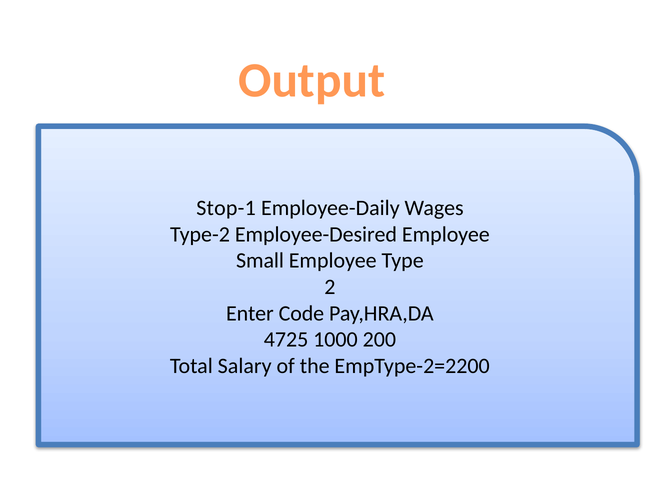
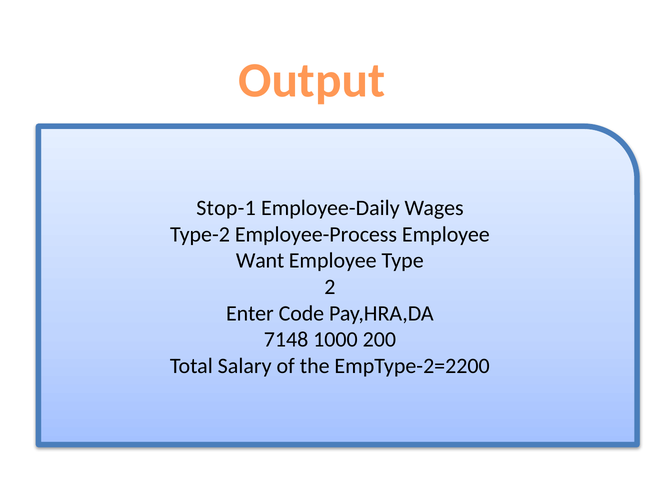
Employee-Desired: Employee-Desired -> Employee-Process (316, 234)
Small: Small -> Want (260, 261)
4725: 4725 -> 7148 (286, 340)
